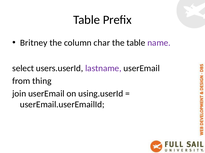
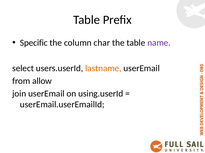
Britney: Britney -> Specific (34, 43)
lastname colour: purple -> orange (103, 69)
thing: thing -> allow (42, 81)
